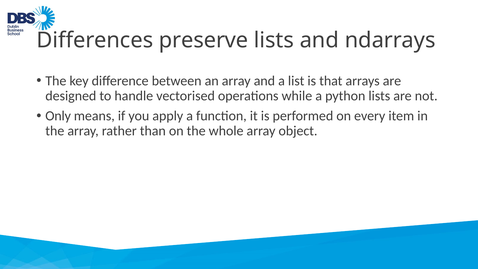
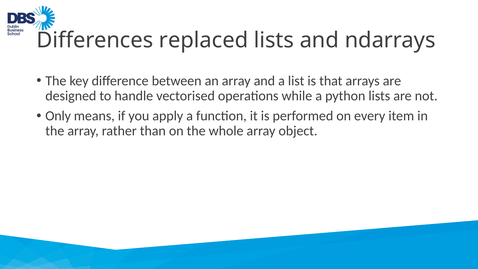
preserve: preserve -> replaced (204, 40)
